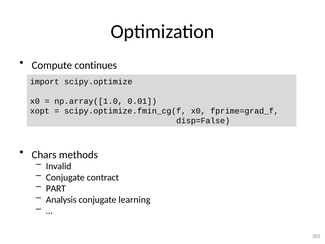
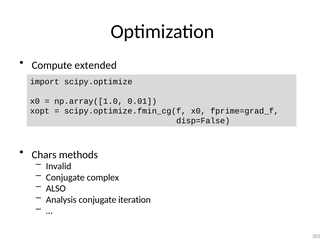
continues: continues -> extended (96, 65)
contract: contract -> complex (103, 177)
PART: PART -> ALSO (56, 188)
learning: learning -> iteration (135, 199)
